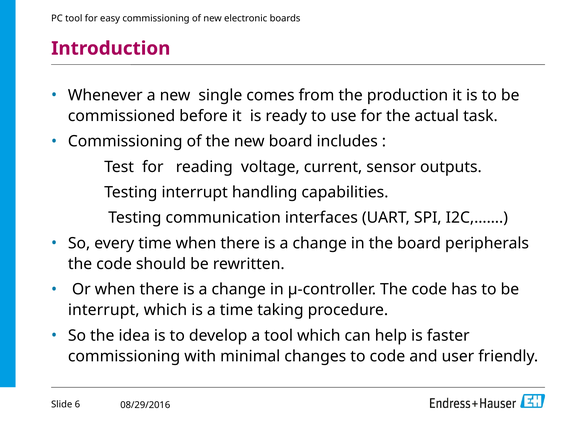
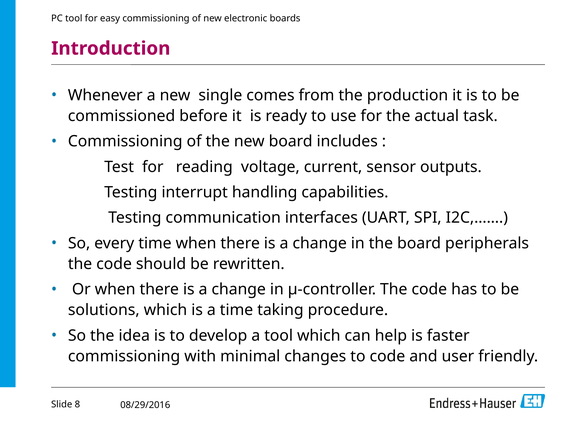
interrupt: interrupt -> solutions (104, 310)
6: 6 -> 8 (77, 404)
